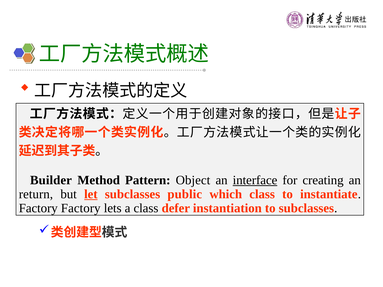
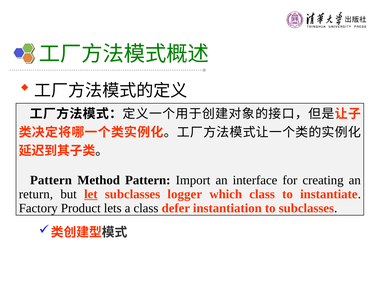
Builder: Builder -> Pattern (51, 180)
Object: Object -> Import (193, 180)
interface underline: present -> none (255, 180)
public: public -> logger (185, 194)
Factory Factory: Factory -> Product (81, 208)
